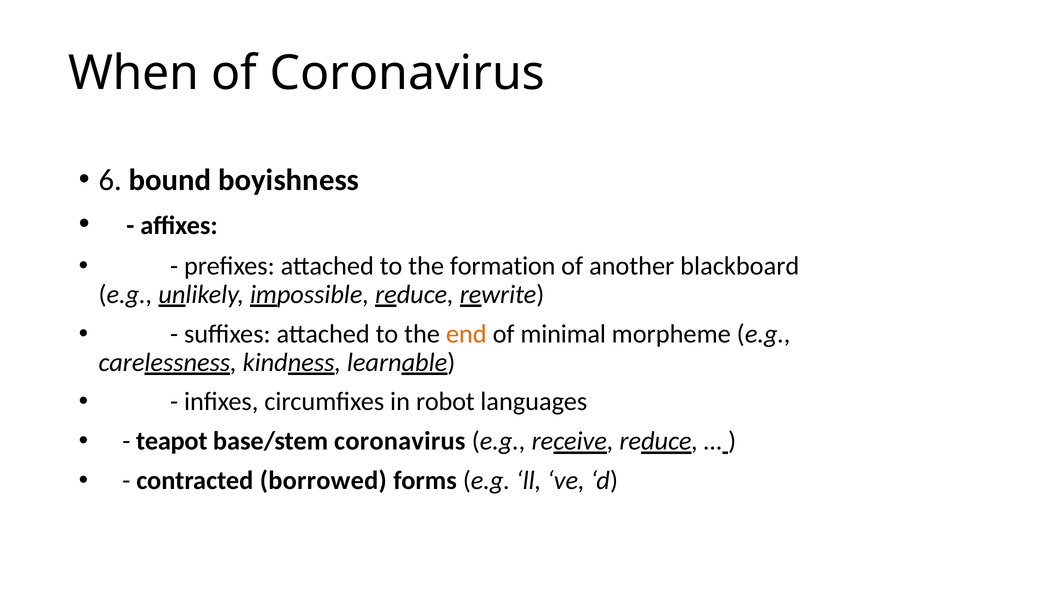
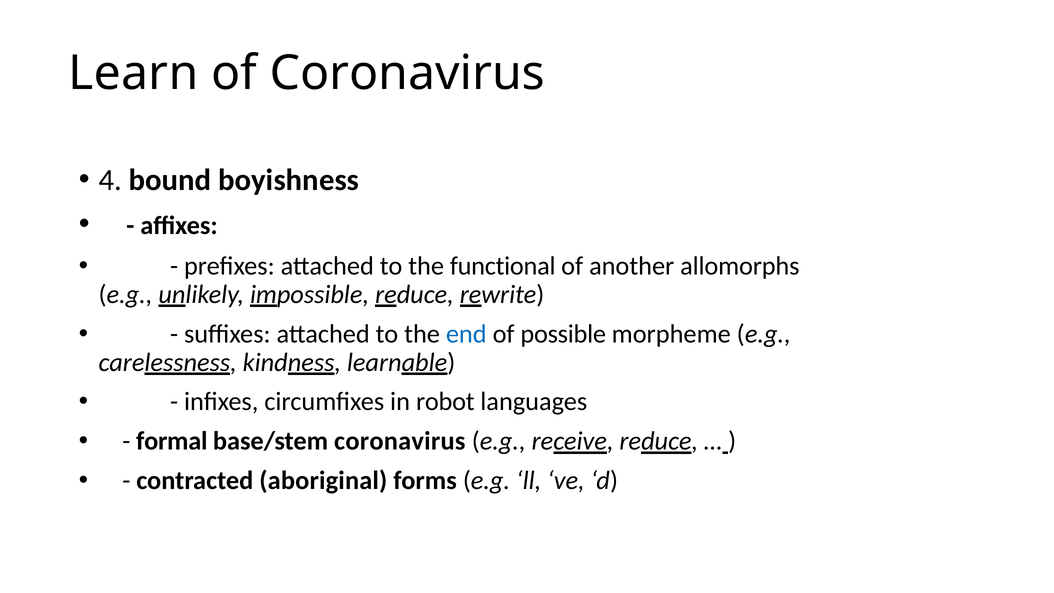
When: When -> Learn (133, 73)
6: 6 -> 4 (110, 180)
formation: formation -> functional (503, 266)
blackboard: blackboard -> allomorphs (740, 266)
end colour: orange -> blue (466, 334)
minimal: minimal -> possible (563, 334)
teapot: teapot -> formal (172, 441)
borrowed: borrowed -> aboriginal (323, 481)
